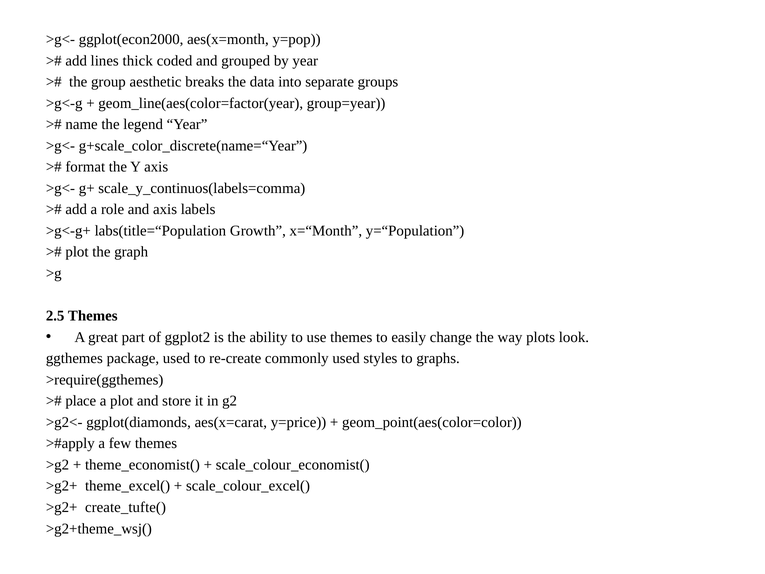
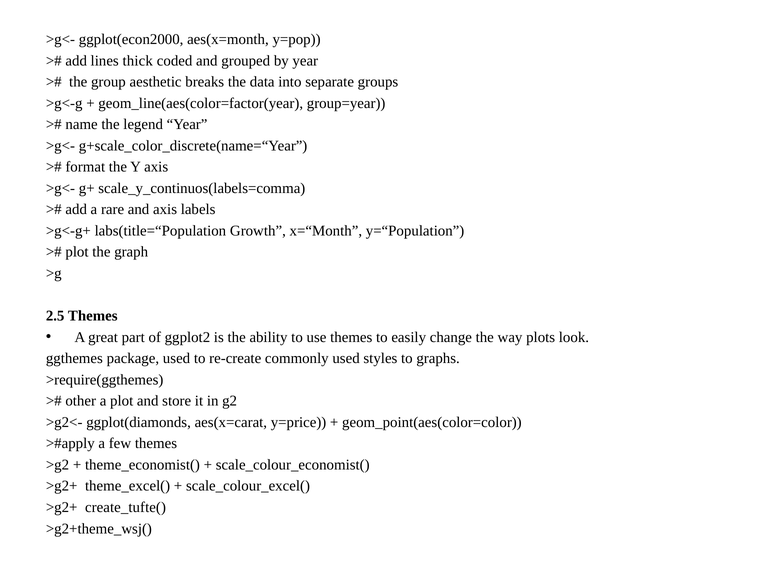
role: role -> rare (113, 209)
place: place -> other (81, 401)
